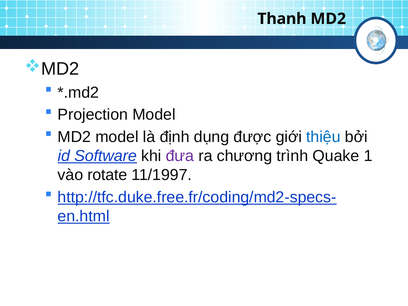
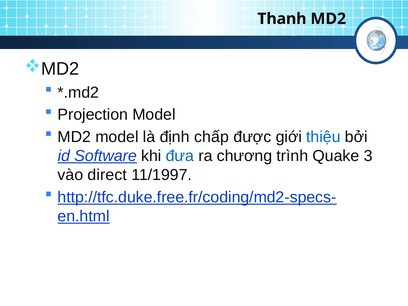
dụng: dụng -> chấp (212, 137)
đưa colour: purple -> blue (180, 156)
1: 1 -> 3 (368, 156)
rotate: rotate -> direct (107, 175)
